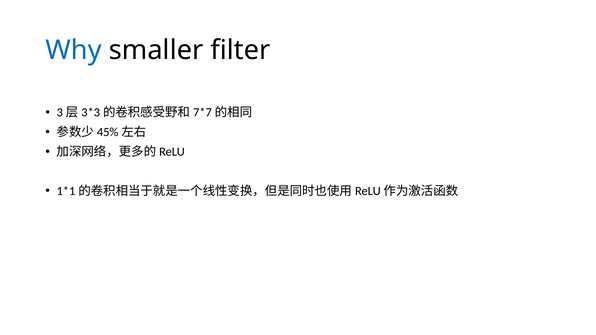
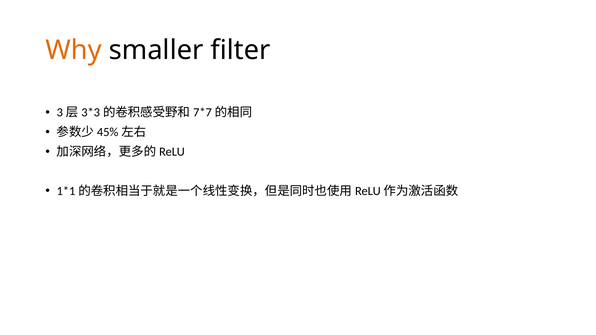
Why colour: blue -> orange (74, 50)
